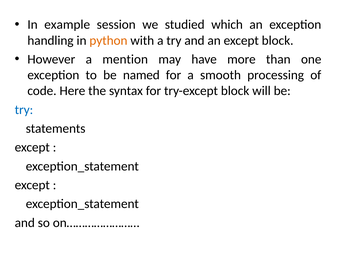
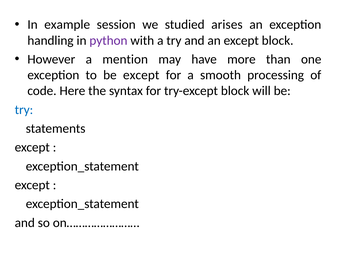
which: which -> arises (227, 25)
python colour: orange -> purple (108, 40)
be named: named -> except (141, 75)
